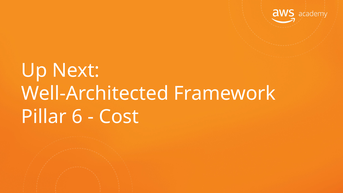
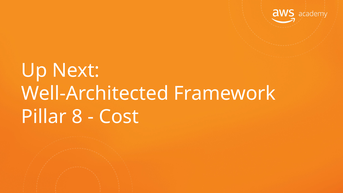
6: 6 -> 8 (77, 117)
